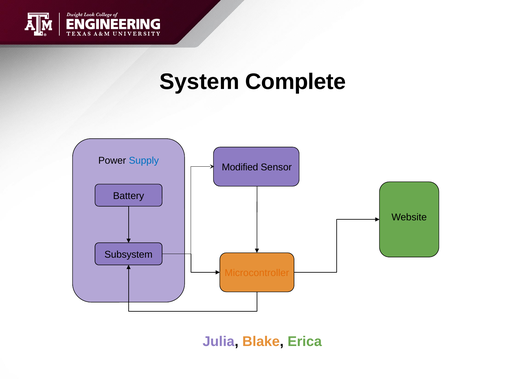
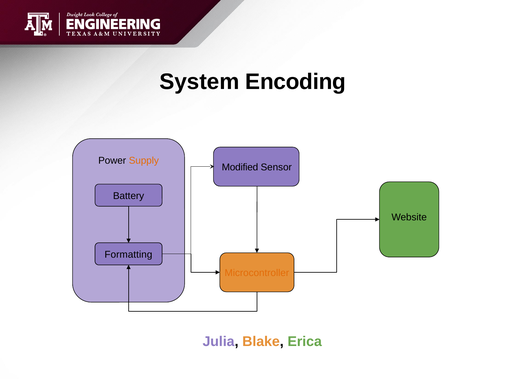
Complete: Complete -> Encoding (296, 82)
Supply colour: blue -> orange (144, 161)
Subsystem: Subsystem -> Formatting (128, 254)
